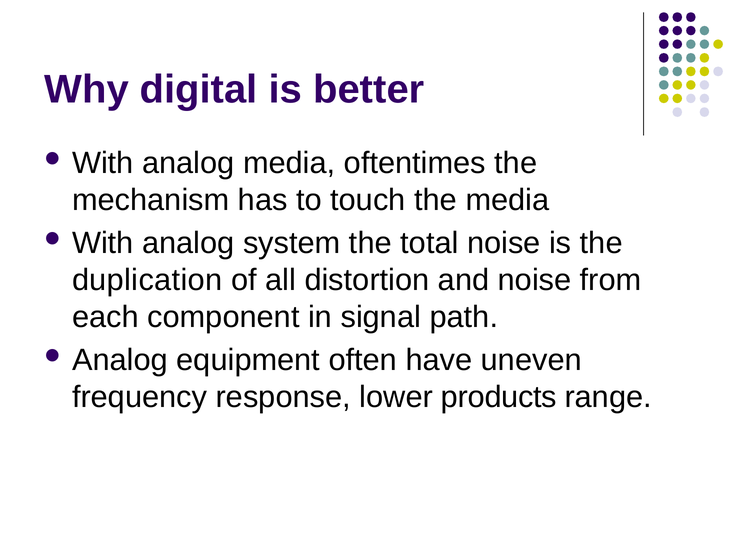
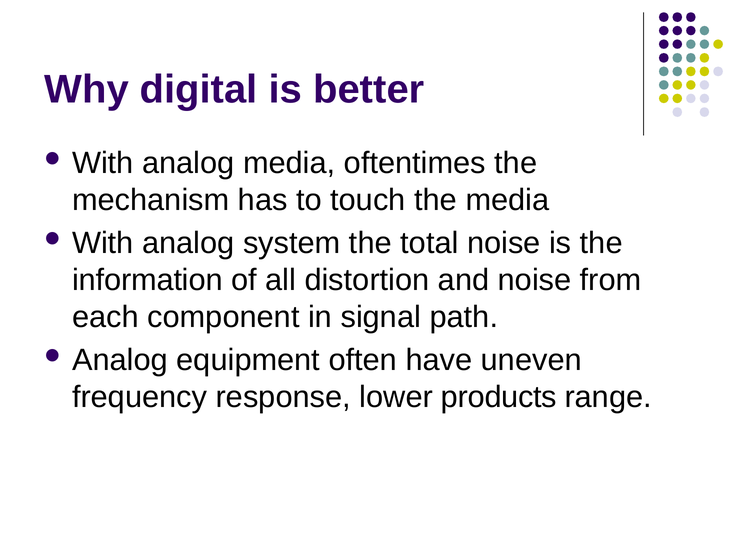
duplication: duplication -> information (147, 280)
